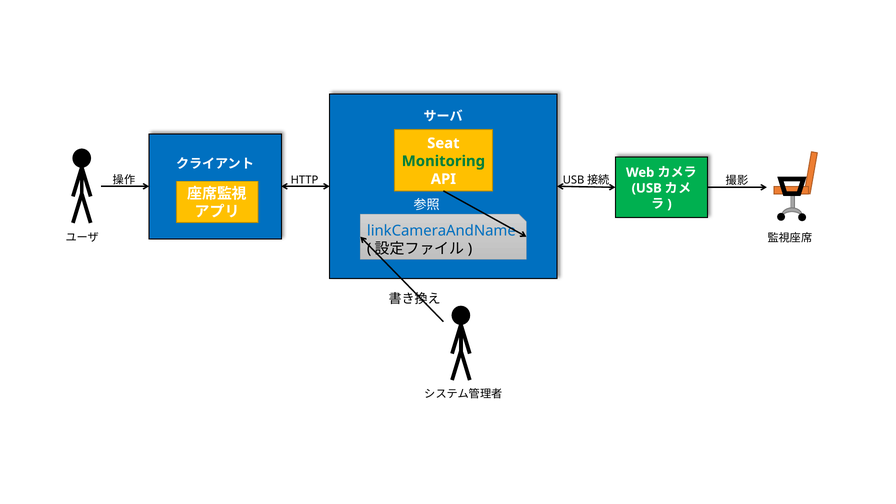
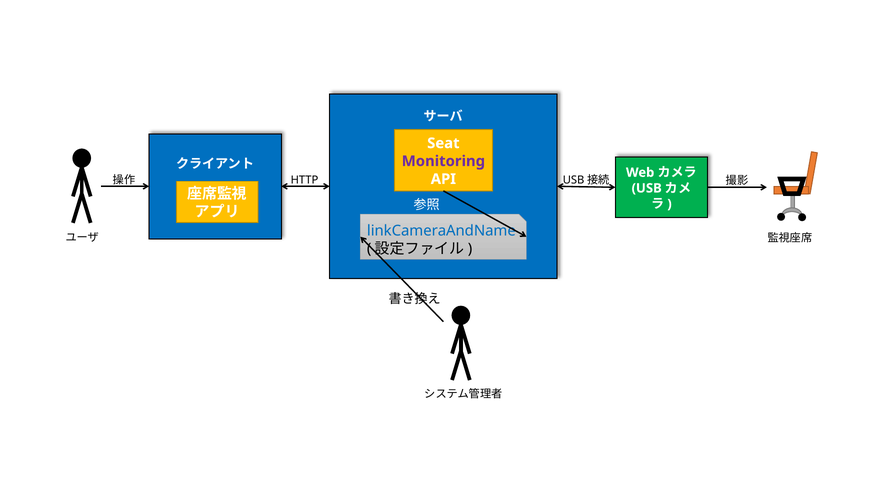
Monitoring colour: green -> purple (443, 161)
